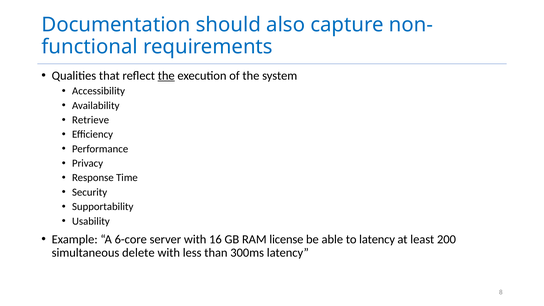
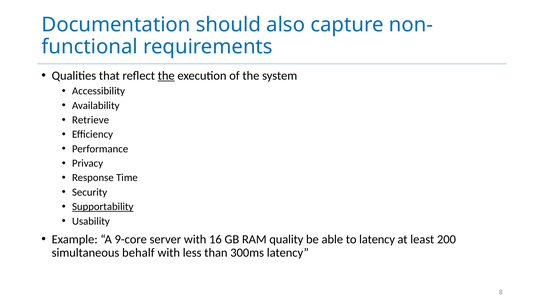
Supportability underline: none -> present (103, 207)
6-core: 6-core -> 9-core (131, 239)
license: license -> quality (286, 239)
delete: delete -> behalf (138, 253)
